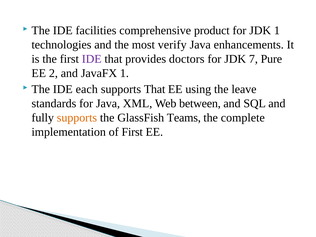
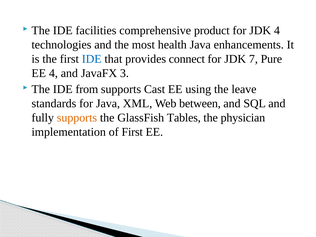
JDK 1: 1 -> 4 (277, 31)
verify: verify -> health (172, 45)
IDE colour: purple -> blue (92, 59)
doctors: doctors -> connect (187, 59)
EE 2: 2 -> 4 (53, 73)
JavaFX 1: 1 -> 3 (124, 73)
each: each -> from (87, 89)
supports That: That -> Cast (155, 89)
Teams: Teams -> Tables (184, 118)
complete: complete -> physician (243, 118)
